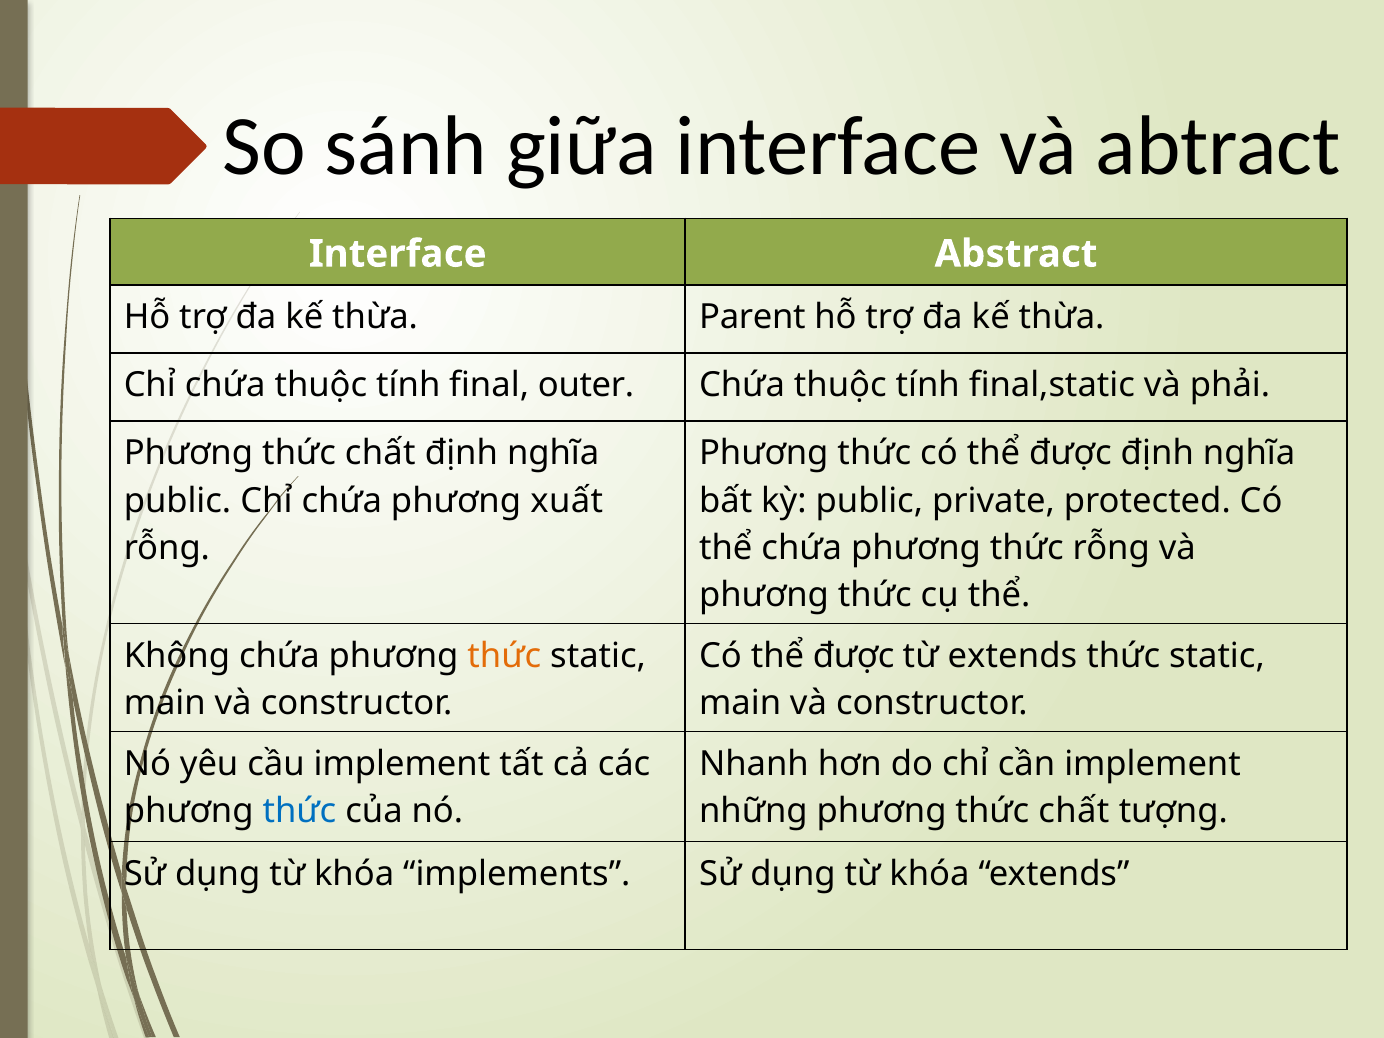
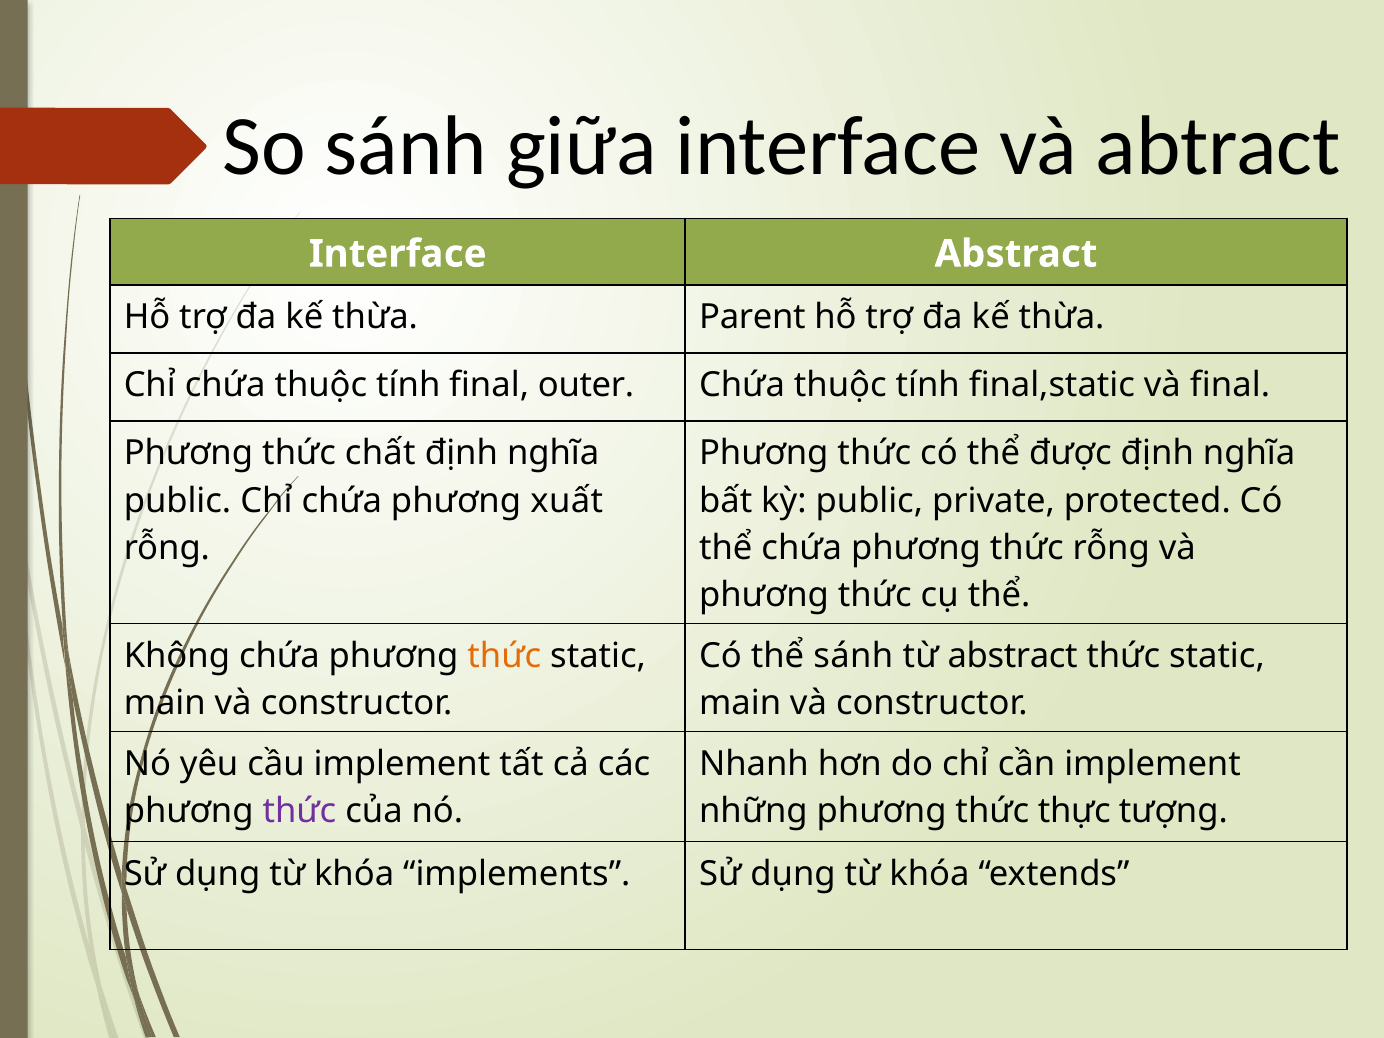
và phải: phải -> final (1230, 385)
được: được -> sánh (853, 656)
từ extends: extends -> abstract (1013, 656)
thức colour: blue -> purple (299, 811)
những phương thức chất: chất -> thực (1074, 811)
